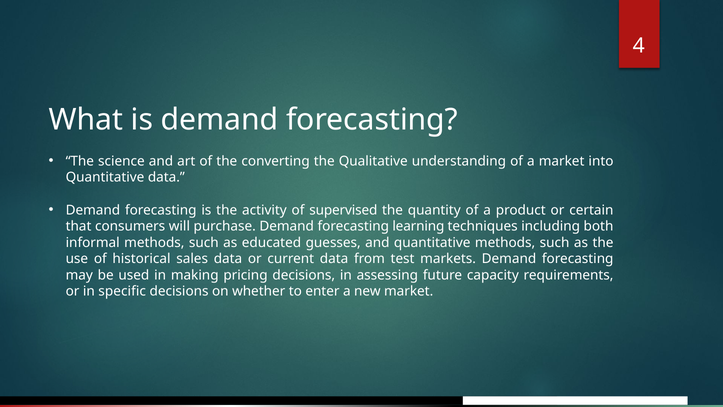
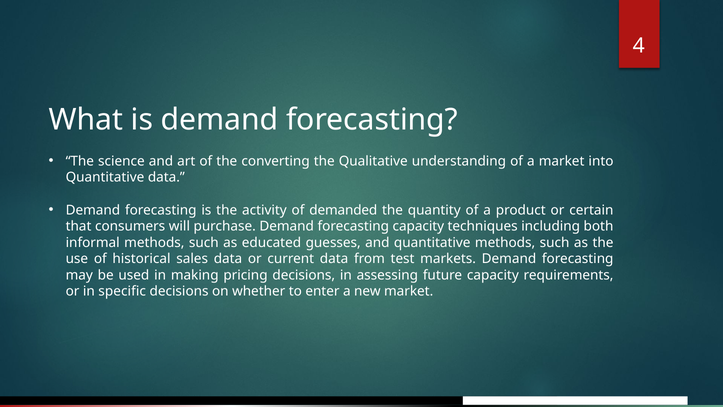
supervised: supervised -> demanded (343, 210)
forecasting learning: learning -> capacity (418, 226)
